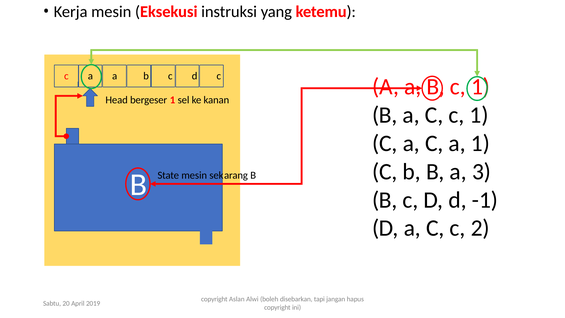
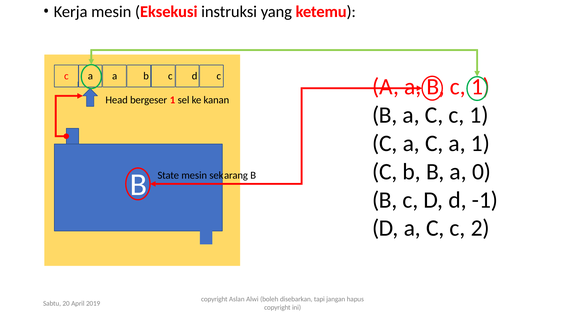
3: 3 -> 0 (482, 172)
